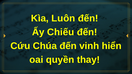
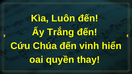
Chiếu: Chiếu -> Trắng (61, 32)
